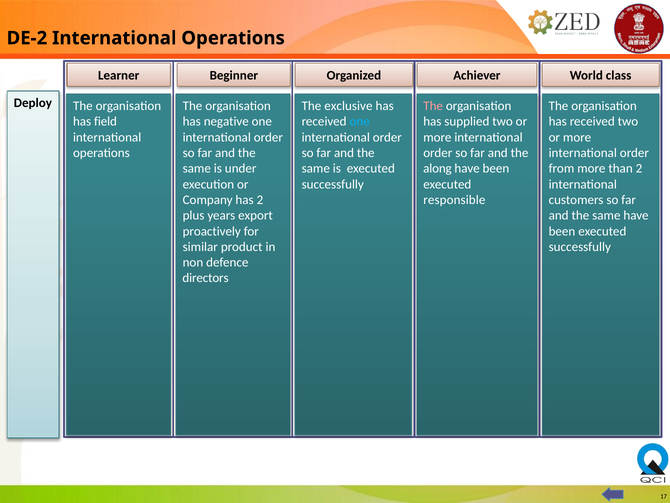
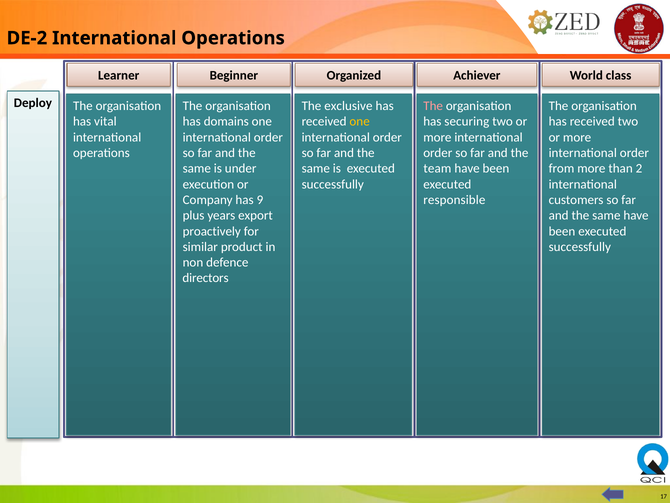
field: field -> vital (105, 121)
negative: negative -> domains (226, 121)
one colour: light blue -> yellow (360, 121)
supplied: supplied -> securing (467, 121)
along: along -> team (437, 168)
has 2: 2 -> 9 (260, 200)
